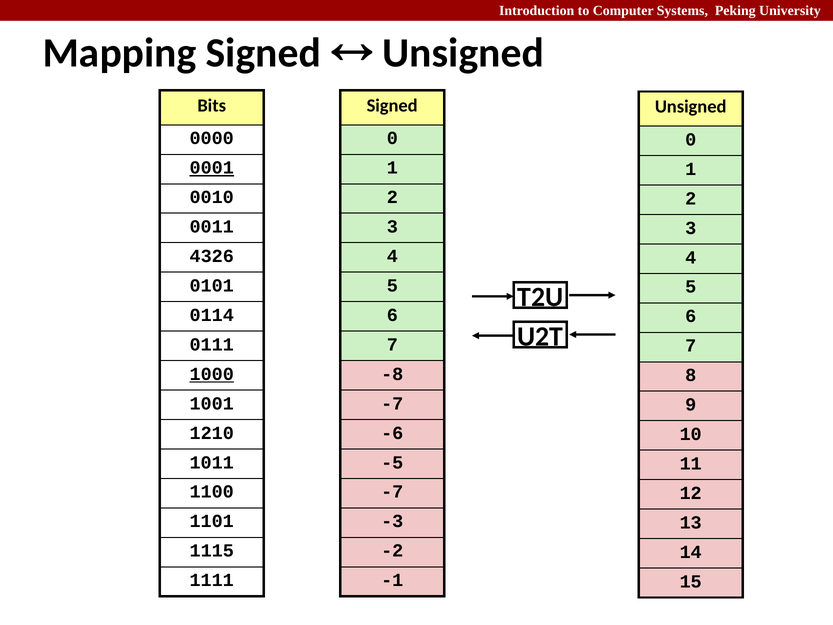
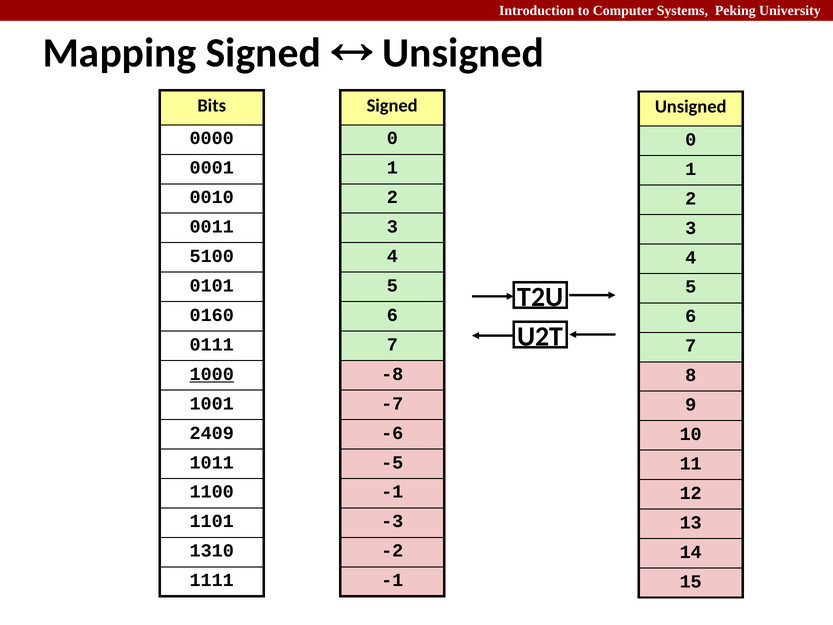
0001 underline: present -> none (212, 168)
4326: 4326 -> 5100 (212, 256)
0114: 0114 -> 0160 (212, 315)
1210: 1210 -> 2409 (212, 433)
-7: -7 -> -1 (392, 492)
1115: 1115 -> 1310 (212, 551)
